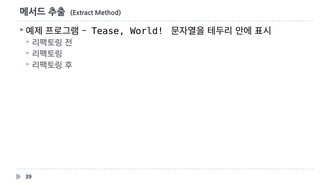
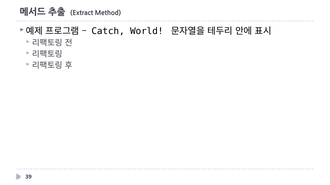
Tease: Tease -> Catch (108, 31)
